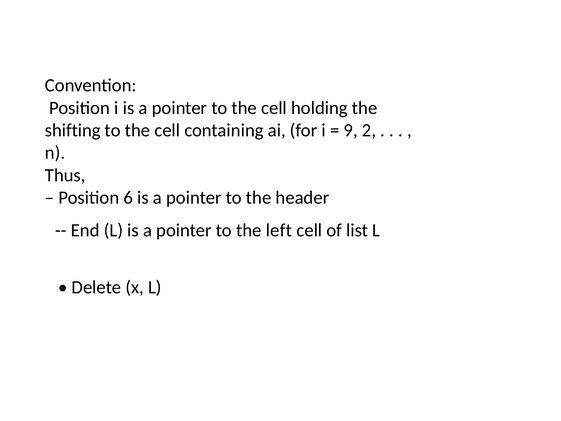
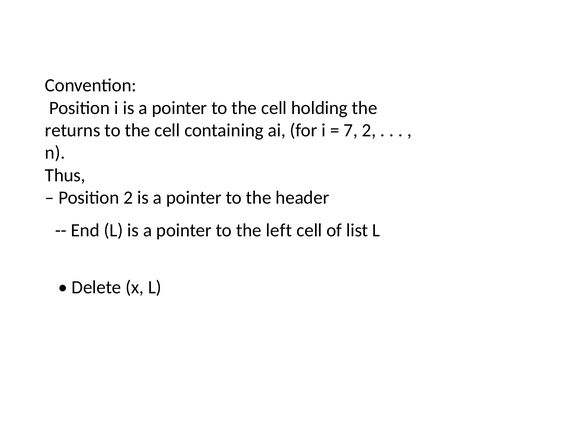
shifting: shifting -> returns (73, 130)
9: 9 -> 7 (351, 130)
Position 6: 6 -> 2 (128, 198)
